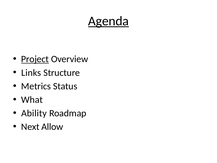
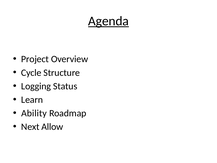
Project underline: present -> none (35, 59)
Links: Links -> Cycle (31, 73)
Metrics: Metrics -> Logging (36, 86)
What: What -> Learn (32, 100)
